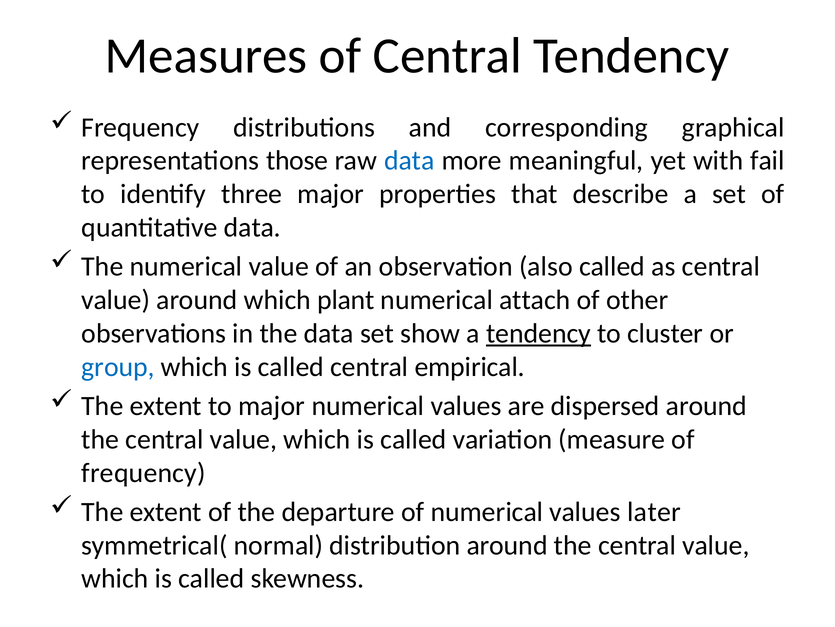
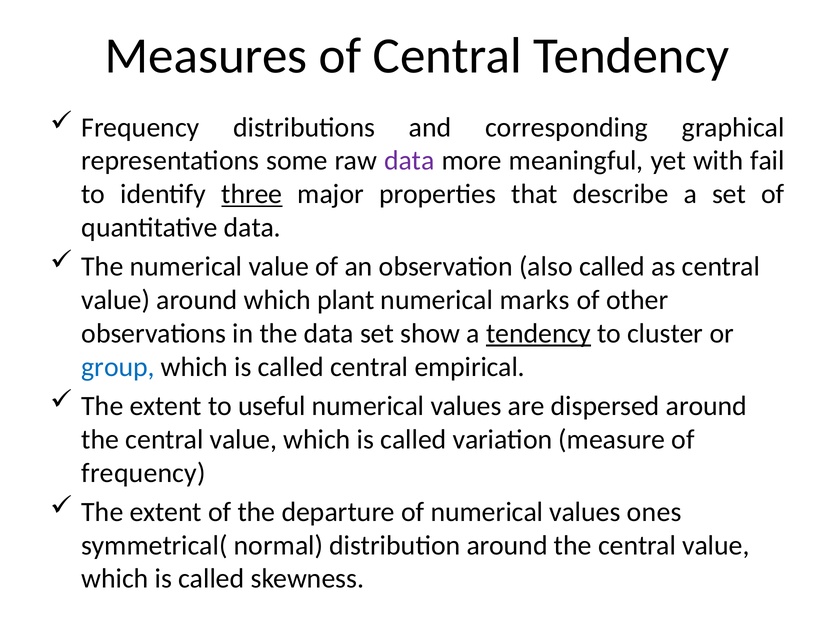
those: those -> some (297, 161)
data colour: blue -> purple (409, 161)
three underline: none -> present (252, 194)
attach: attach -> marks (535, 300)
to major: major -> useful (272, 406)
later: later -> ones (654, 511)
